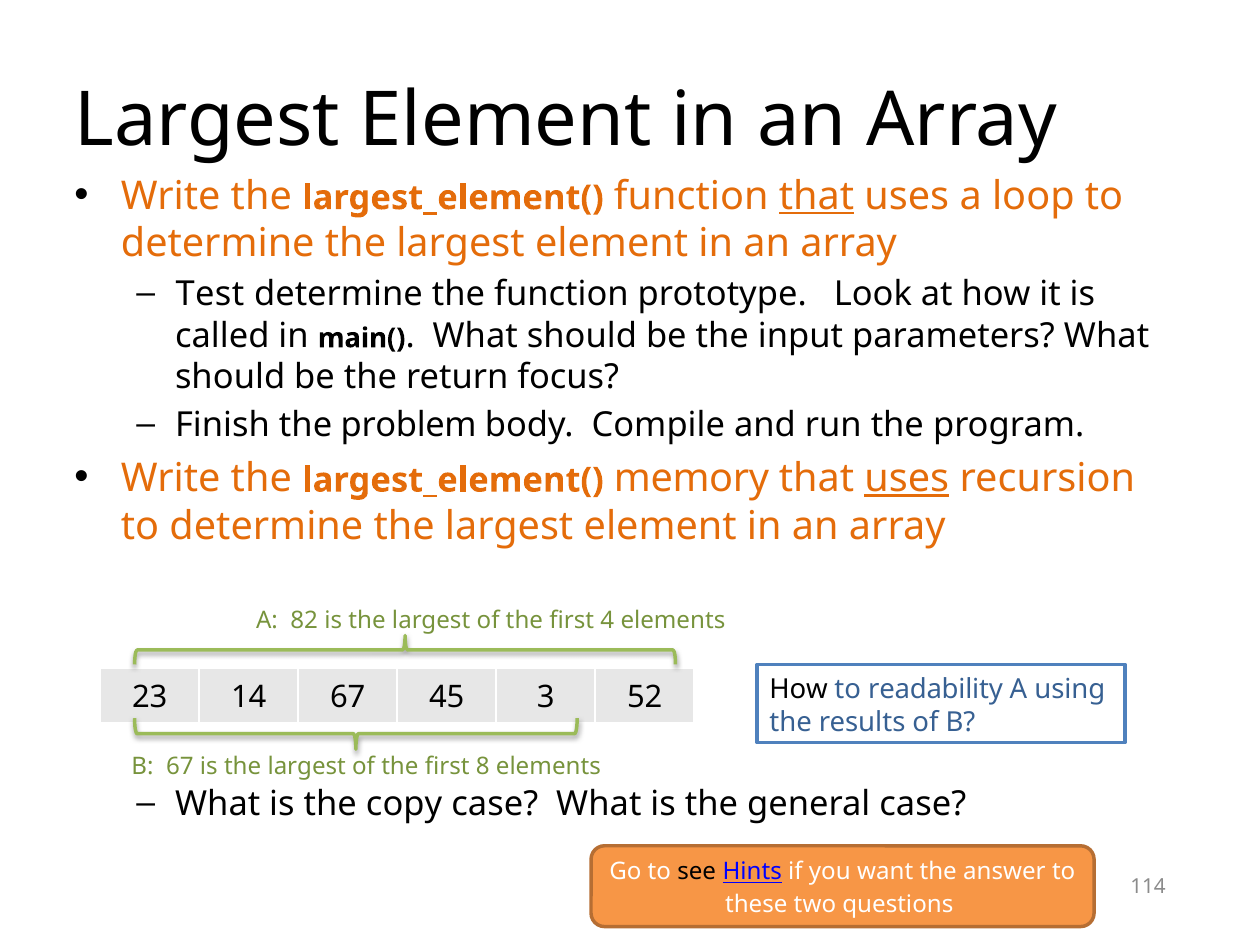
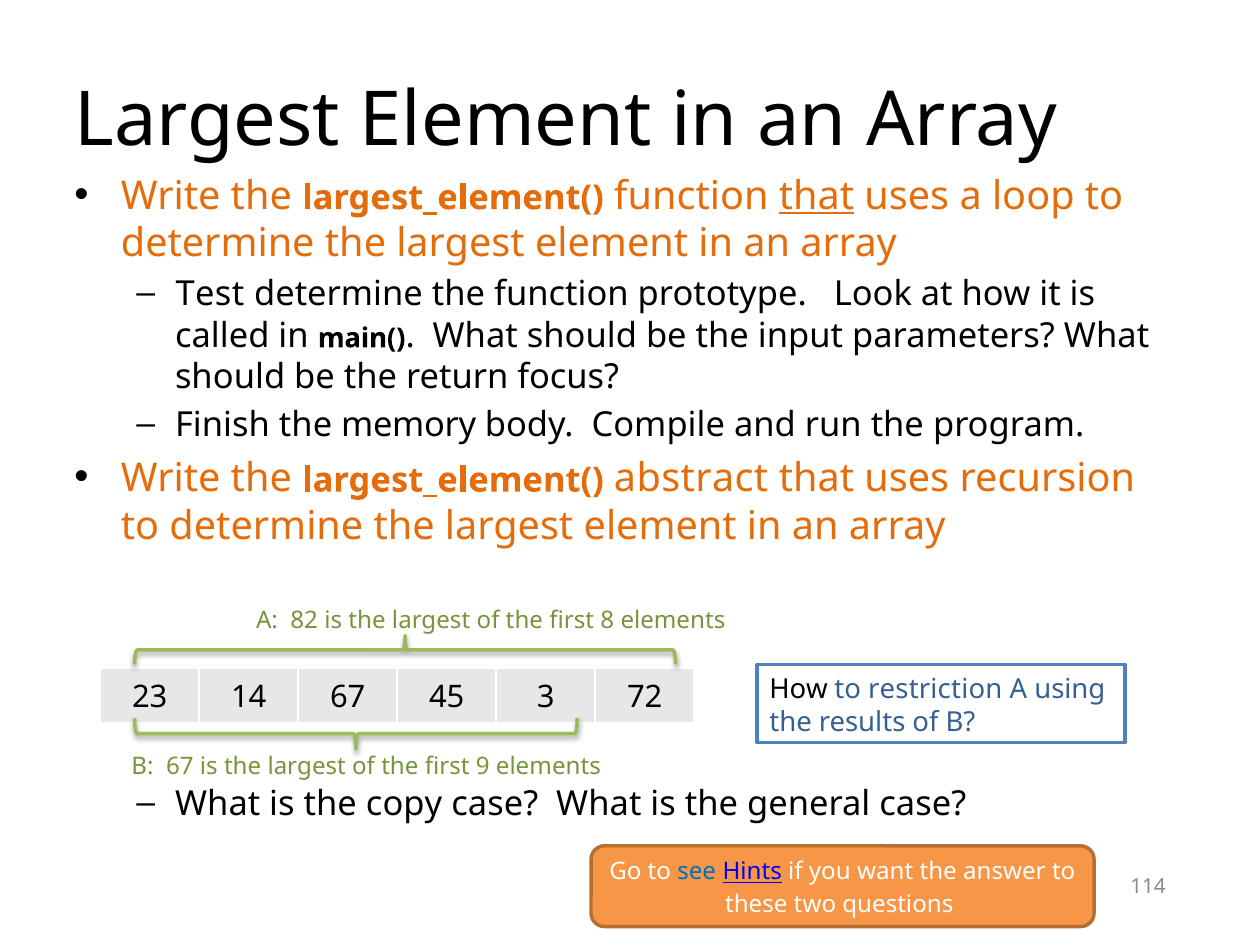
problem: problem -> memory (409, 426)
memory: memory -> abstract (691, 479)
uses underline: present -> none (907, 479)
4: 4 -> 8 (607, 621)
readability: readability -> restriction (935, 689)
52: 52 -> 72 (645, 697)
8: 8 -> 9 (483, 766)
see colour: black -> blue (697, 871)
